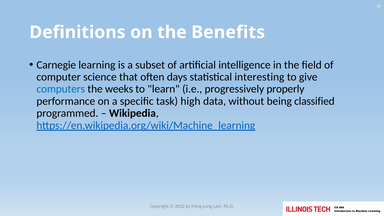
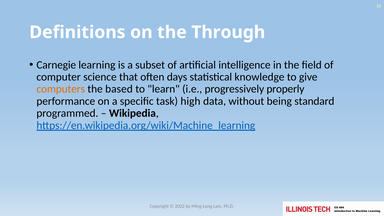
Benefits: Benefits -> Through (228, 32)
interesting: interesting -> knowledge (259, 77)
computers colour: blue -> orange (61, 89)
weeks: weeks -> based (119, 89)
classified: classified -> standard (314, 101)
